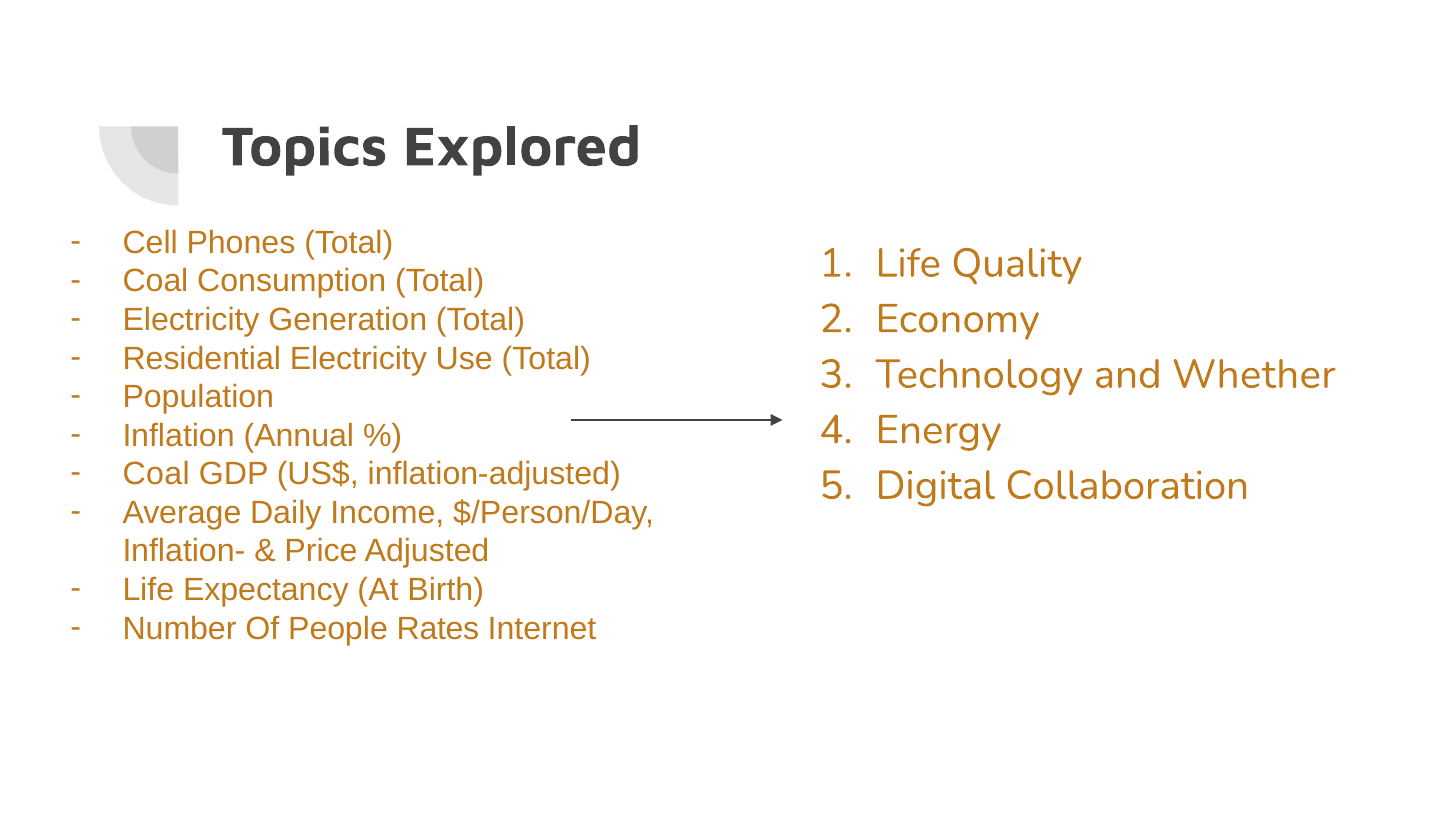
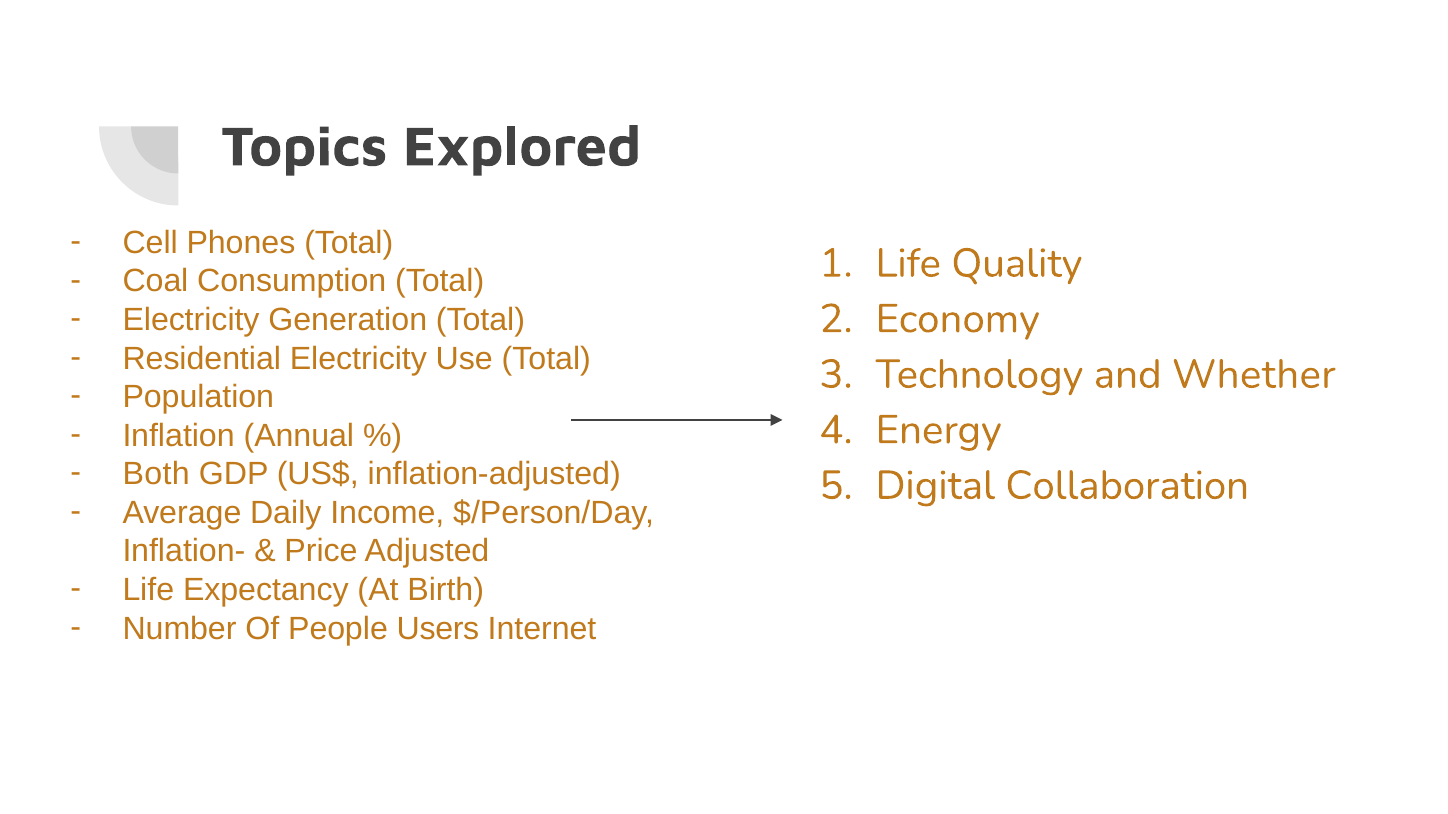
Coal: Coal -> Both (156, 474)
Rates: Rates -> Users (438, 629)
